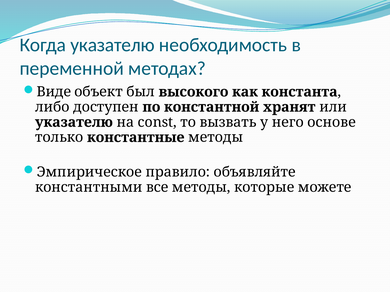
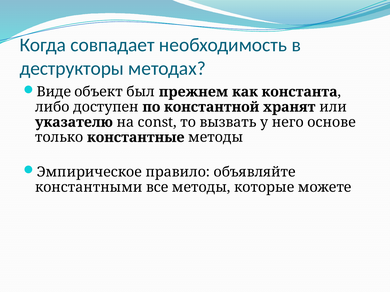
Когда указателю: указателю -> совпадает (113, 45)
переменной: переменной -> деструкторы (72, 68)
высокого: высокого -> прежнем (193, 92)
